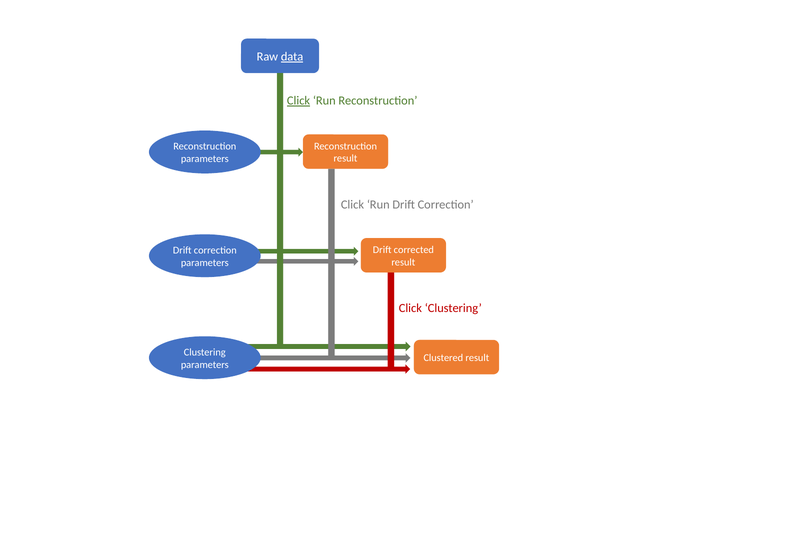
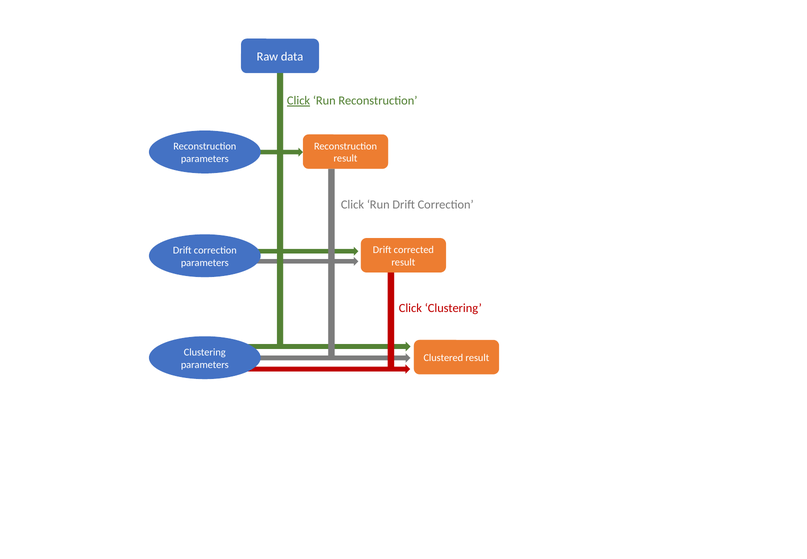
data underline: present -> none (292, 57)
